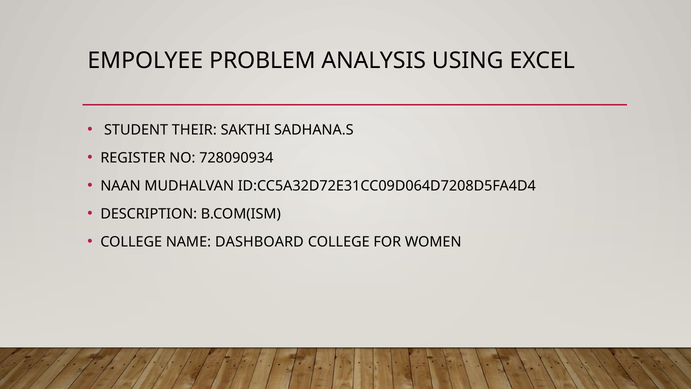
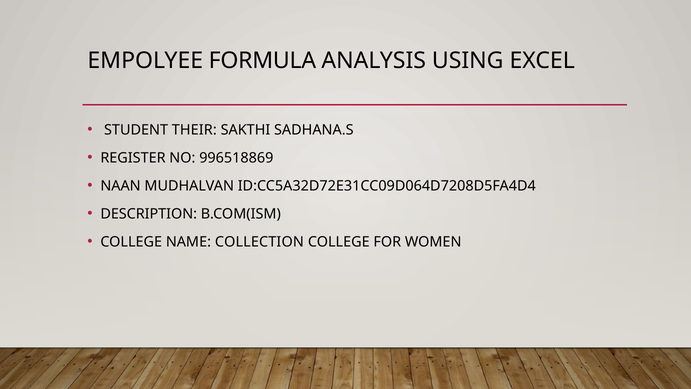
PROBLEM: PROBLEM -> FORMULA (262, 61)
728090934: 728090934 -> 996518869 (236, 158)
DASHBOARD: DASHBOARD -> COLLECTION (259, 242)
